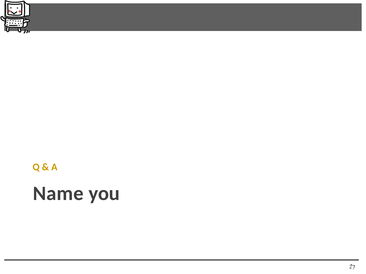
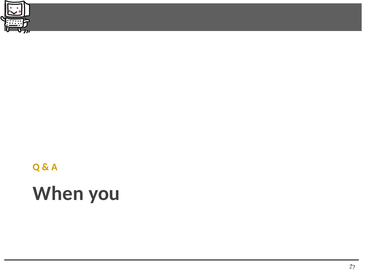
Name: Name -> When (58, 194)
